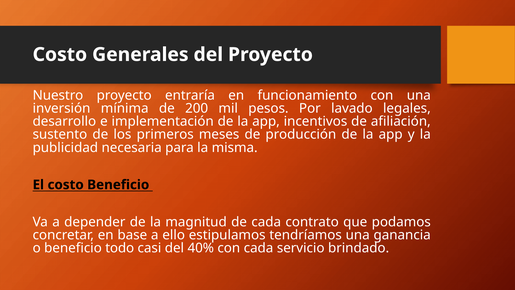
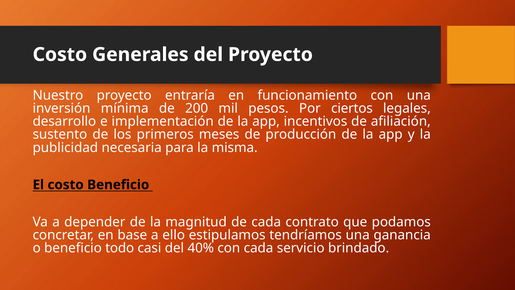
lavado: lavado -> ciertos (352, 108)
